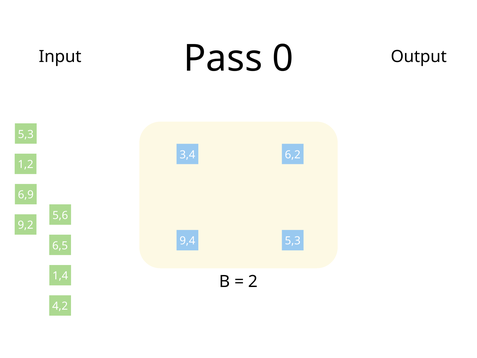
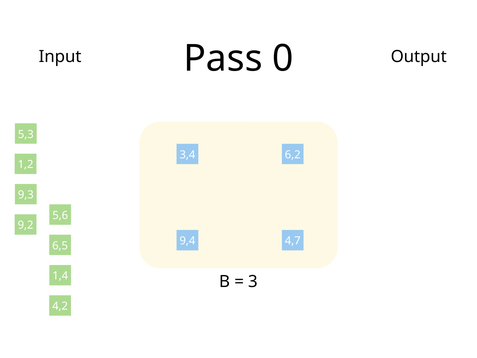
6,9: 6,9 -> 9,3 (26, 195)
5,3: 5,3 -> 4,7 (293, 241)
2: 2 -> 3 (253, 281)
